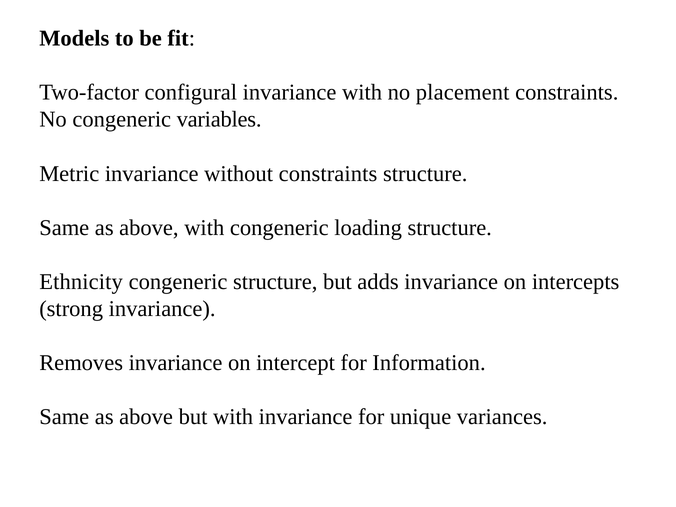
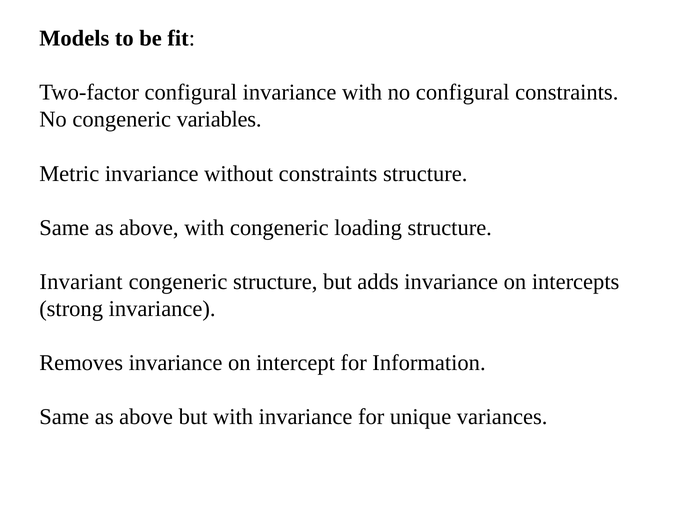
no placement: placement -> configural (463, 92)
Ethnicity: Ethnicity -> Invariant (81, 282)
